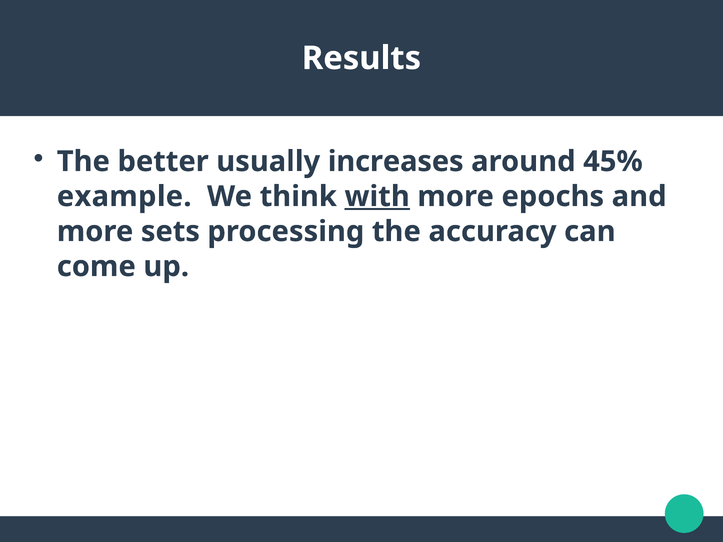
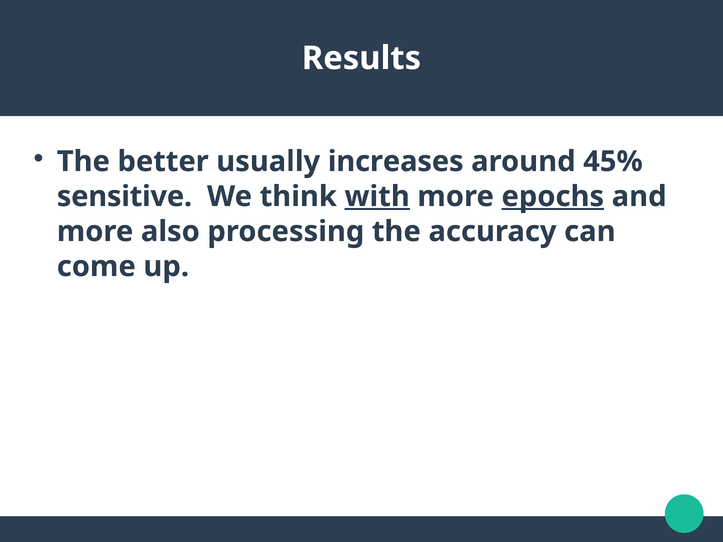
example: example -> sensitive (124, 197)
epochs underline: none -> present (553, 197)
sets: sets -> also (170, 232)
